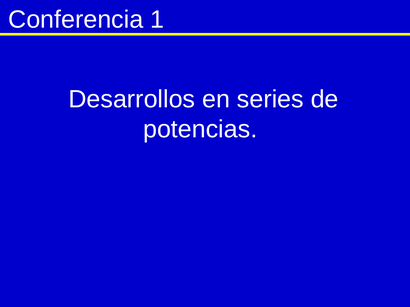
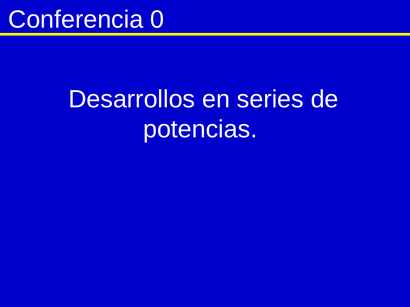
1: 1 -> 0 (157, 20)
